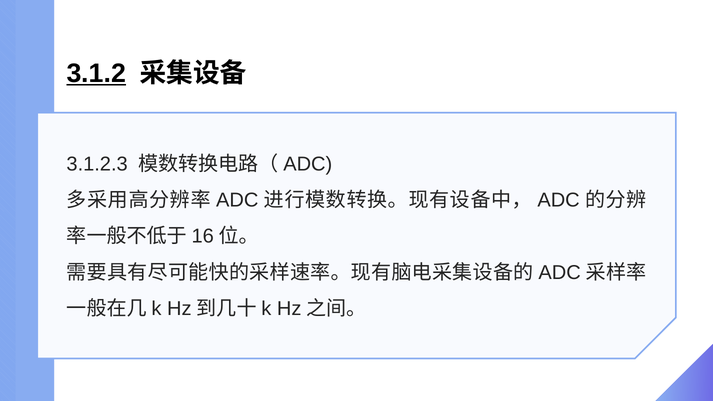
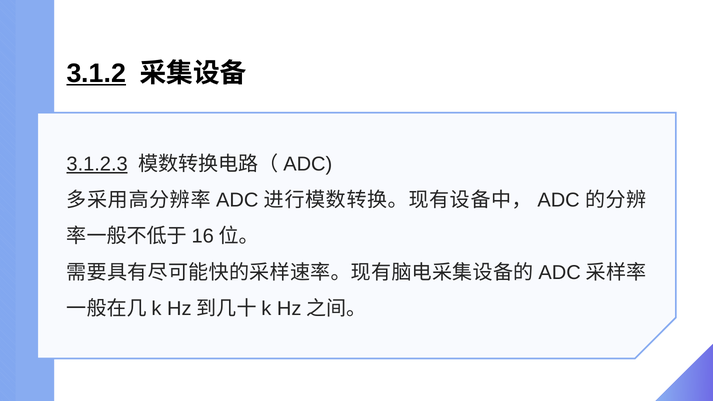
3.1.2.3 underline: none -> present (97, 164)
